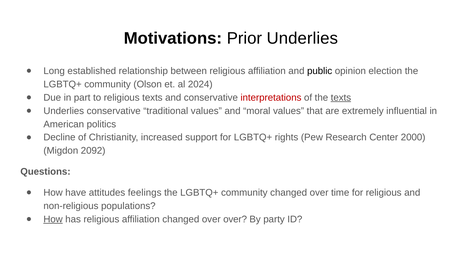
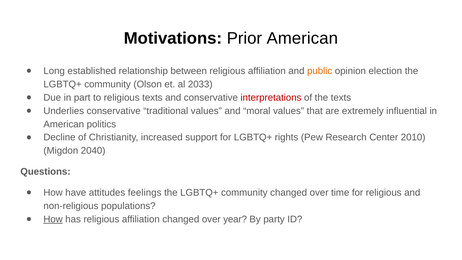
Prior Underlies: Underlies -> American (302, 38)
public colour: black -> orange (320, 71)
2024: 2024 -> 2033 (200, 84)
texts underline: present -> none (341, 98)
2000: 2000 -> 2010 (413, 137)
2092: 2092 -> 2040 (93, 151)
over over: over -> year (235, 219)
